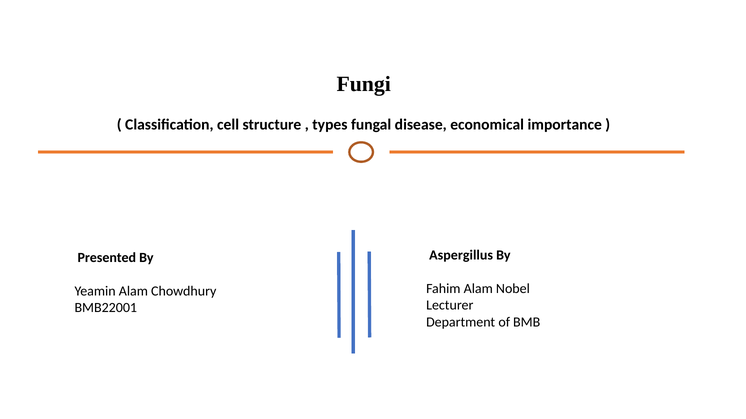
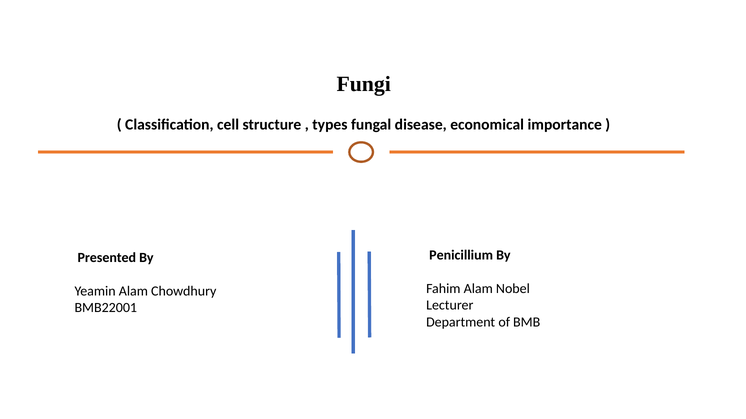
Aspergillus: Aspergillus -> Penicillium (461, 255)
